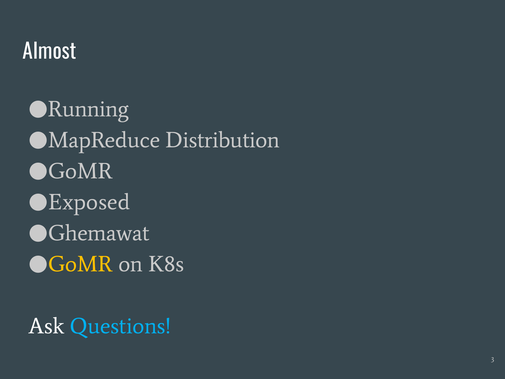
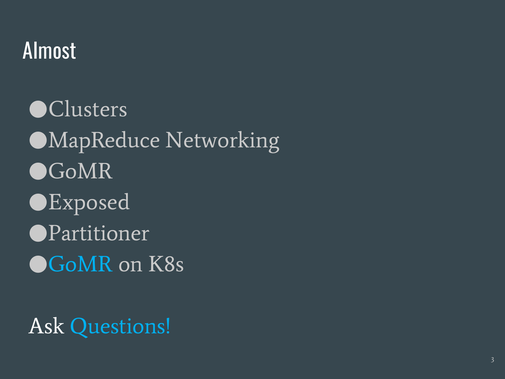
Running: Running -> Clusters (88, 109)
Distribution: Distribution -> Networking (223, 140)
Ghemawat: Ghemawat -> Partitioner (99, 233)
GoMR colour: yellow -> light blue (80, 264)
